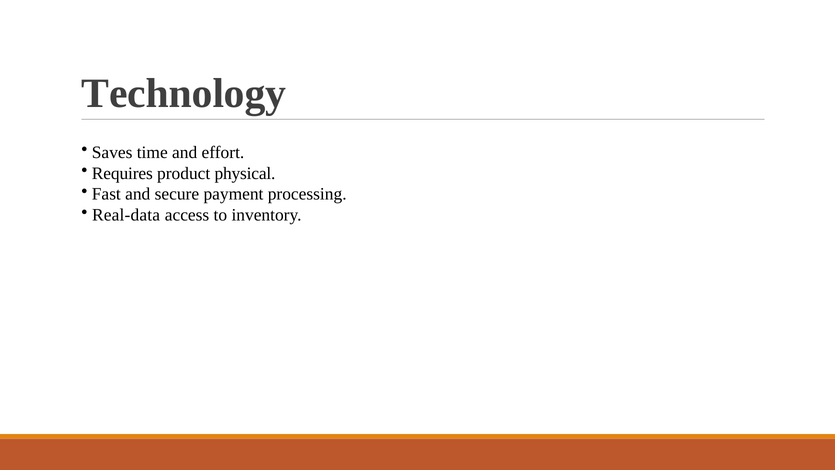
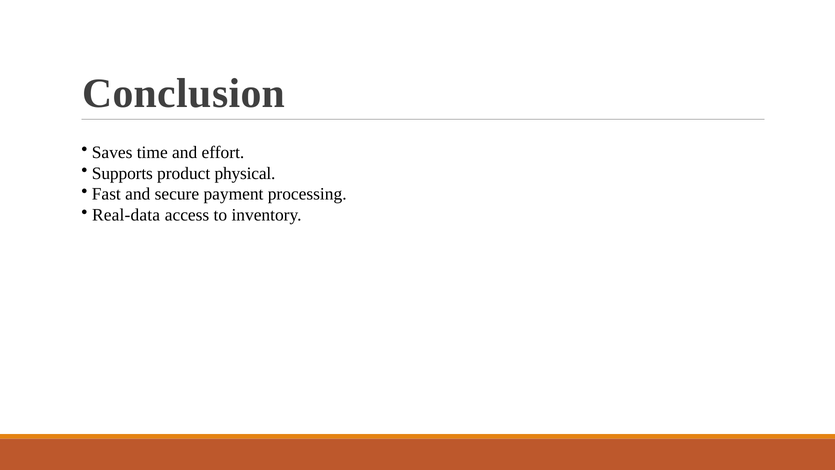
Technology: Technology -> Conclusion (184, 94)
Requires: Requires -> Supports (122, 173)
